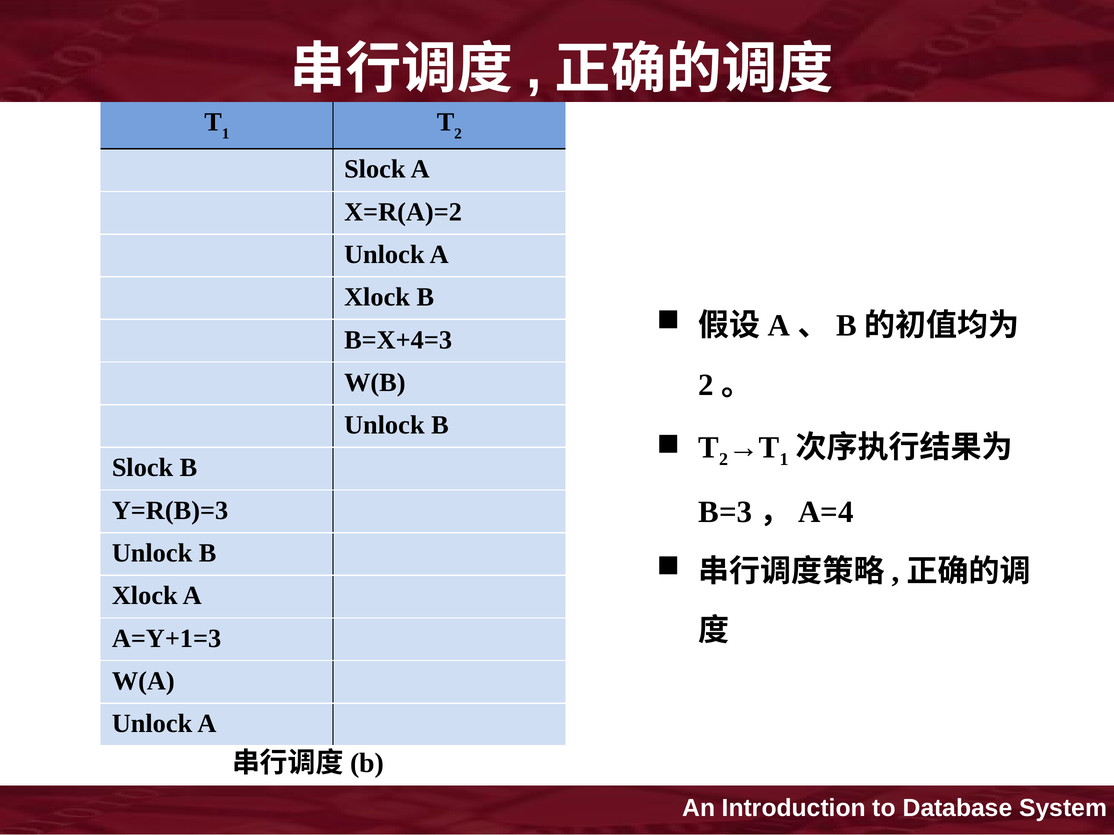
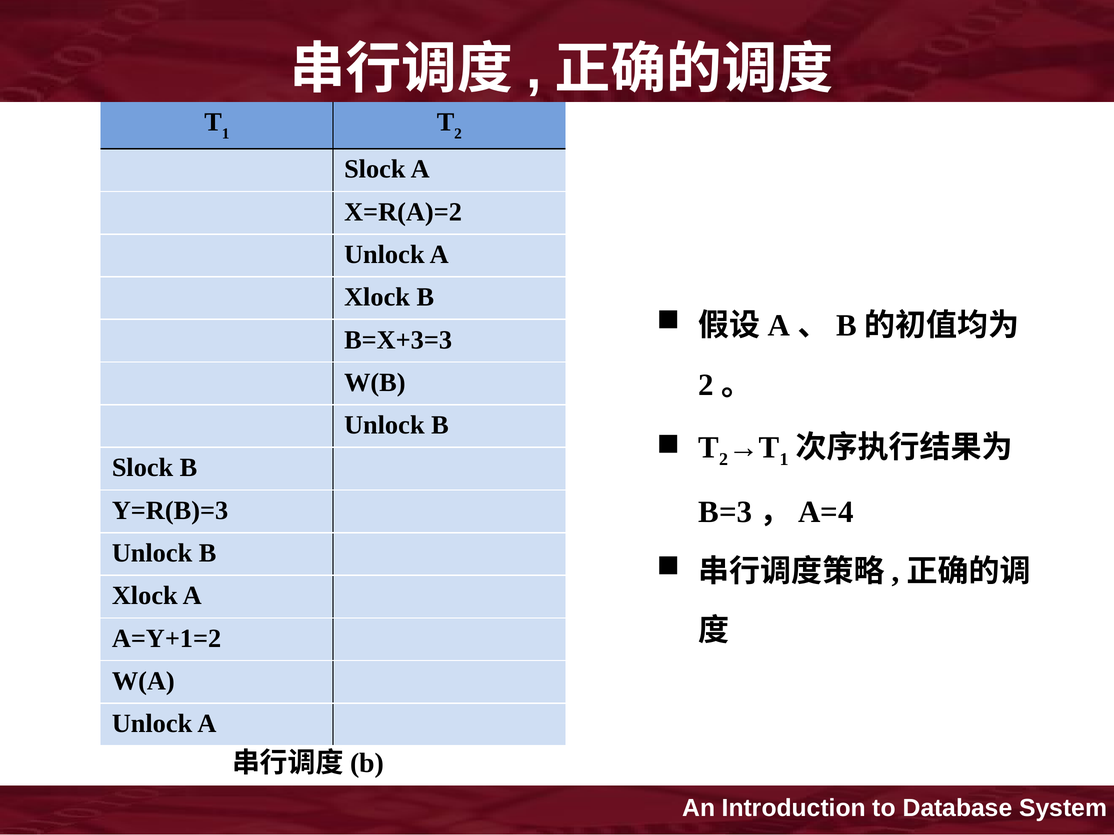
B=X+4=3: B=X+4=3 -> B=X+3=3 (398, 340)
A=Y+1=3: A=Y+1=3 -> A=Y+1=2 (167, 639)
